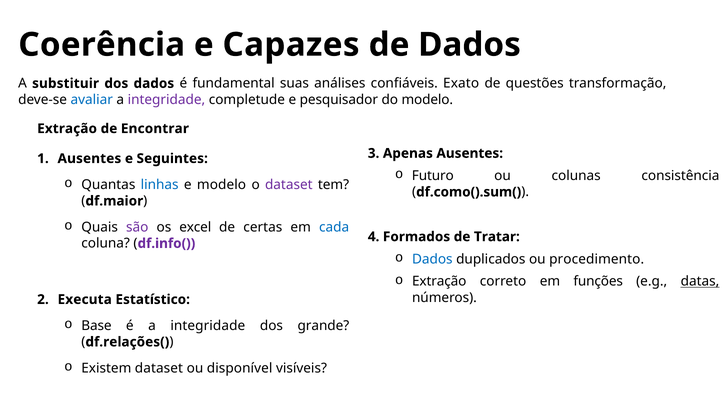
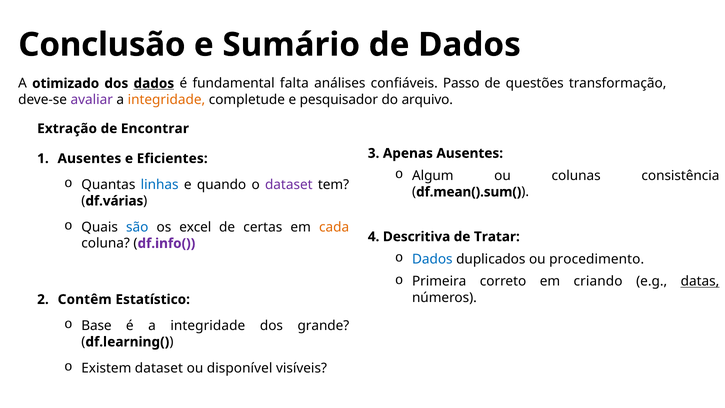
Coerência: Coerência -> Conclusão (102, 45)
Capazes: Capazes -> Sumário (291, 45)
substituir: substituir -> otimizado (66, 83)
dados underline: none -> present (154, 83)
suas: suas -> falta (294, 83)
Exato: Exato -> Passo (461, 83)
avaliar colour: blue -> purple (92, 100)
integridade colour: purple -> orange (166, 100)
do modelo: modelo -> arquivo (427, 100)
Seguintes: Seguintes -> Eficientes (172, 158)
Futuro: Futuro -> Algum (433, 176)
e modelo: modelo -> quando (222, 185)
df.como().sum(: df.como().sum( -> df.mean().sum( (469, 192)
df.maior: df.maior -> df.várias (114, 201)
são colour: purple -> blue (137, 227)
cada colour: blue -> orange (334, 227)
Formados: Formados -> Descritiva (417, 237)
o Extração: Extração -> Primeira (439, 281)
funções: funções -> criando (598, 281)
Executa: Executa -> Contêm (85, 299)
df.relações(: df.relações( -> df.learning( (127, 342)
